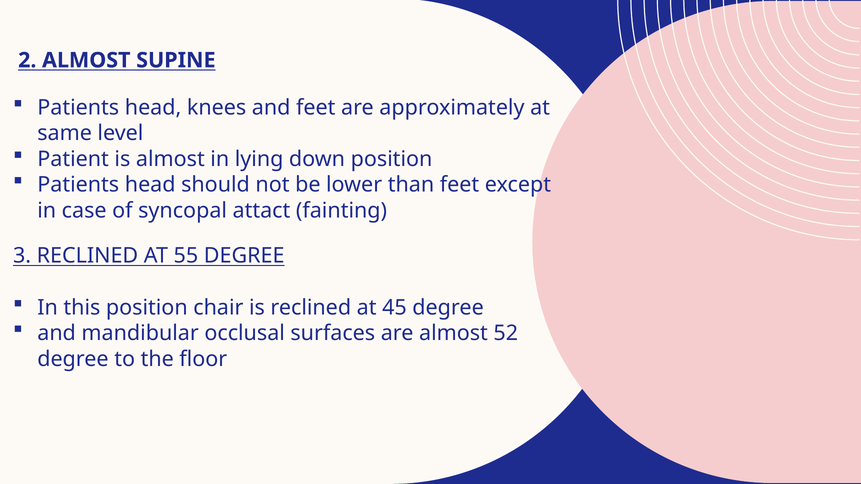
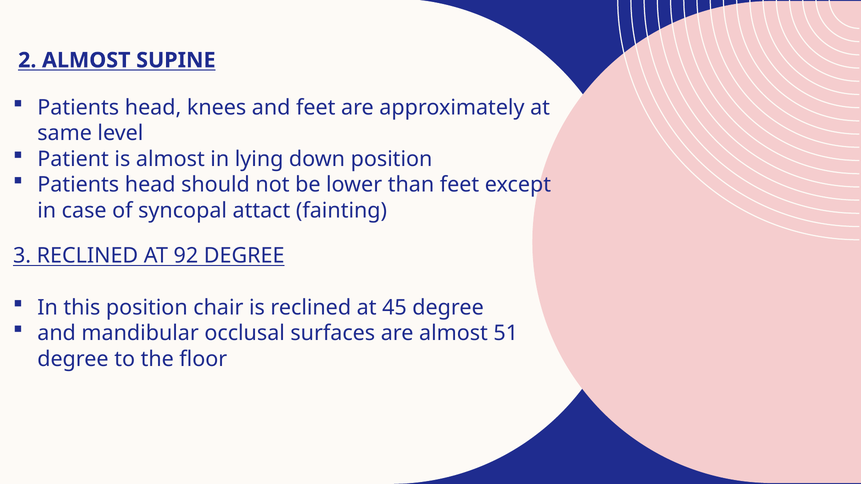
55: 55 -> 92 (186, 256)
52: 52 -> 51 (506, 333)
